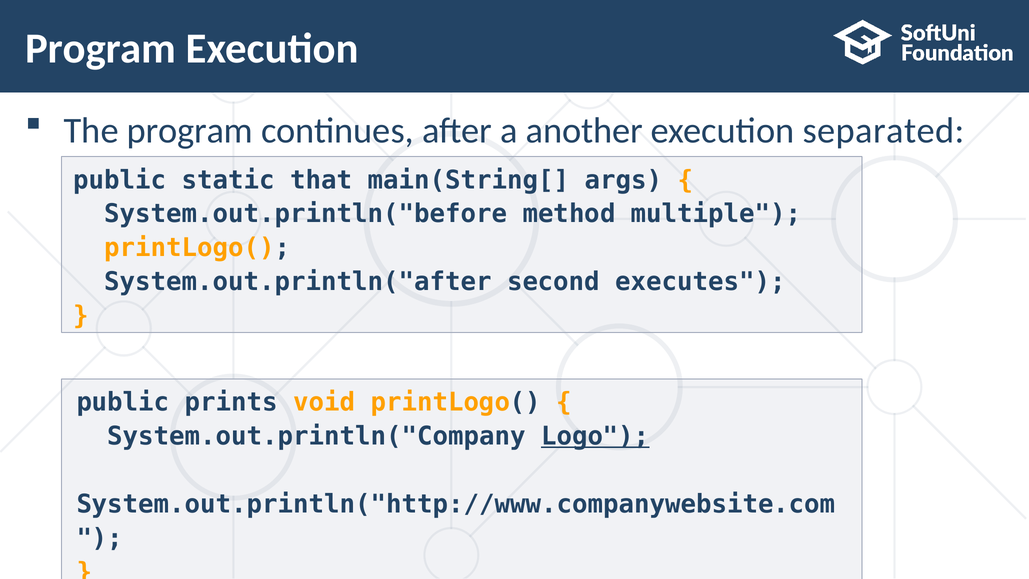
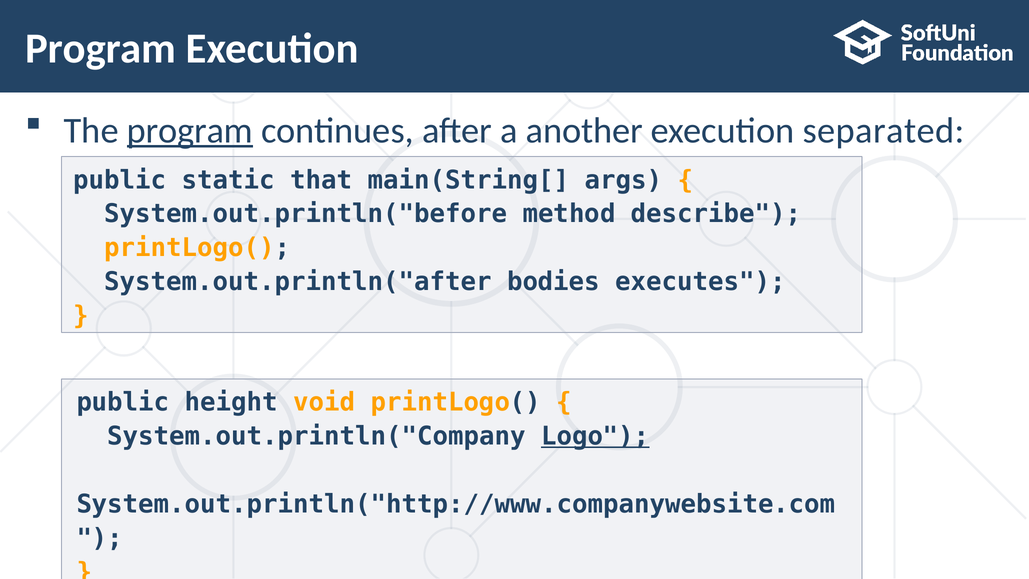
program underline: none -> present (190, 131)
multiple: multiple -> describe (716, 214)
second: second -> bodies (553, 282)
prints: prints -> height (231, 402)
